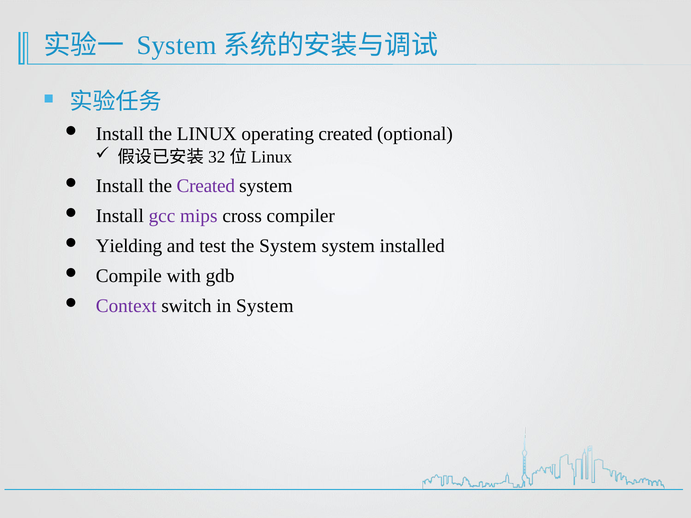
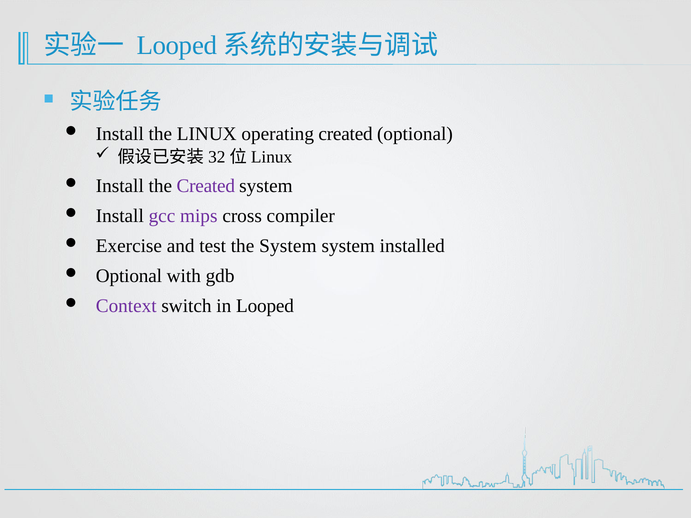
System: System -> Looped (177, 45)
Yielding: Yielding -> Exercise (129, 246)
Compile: Compile -> Optional (129, 276)
in System: System -> Looped (265, 306)
